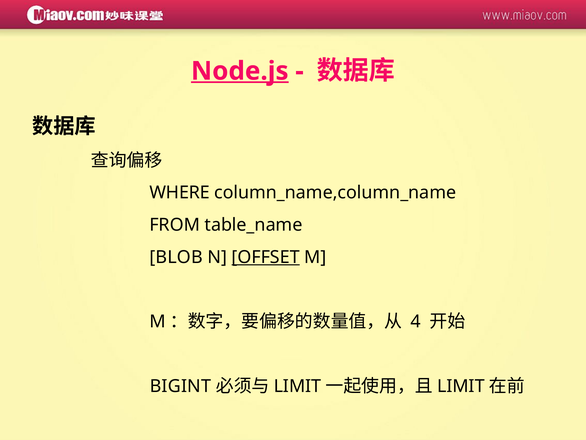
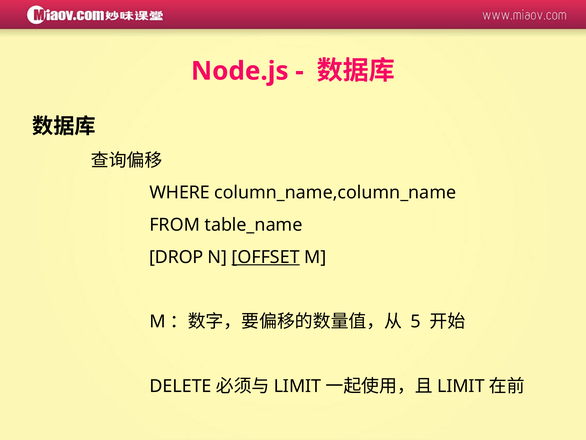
Node.js underline: present -> none (240, 71)
BLOB: BLOB -> DROP (176, 257)
4: 4 -> 5 (415, 321)
BIGINT: BIGINT -> DELETE (180, 386)
